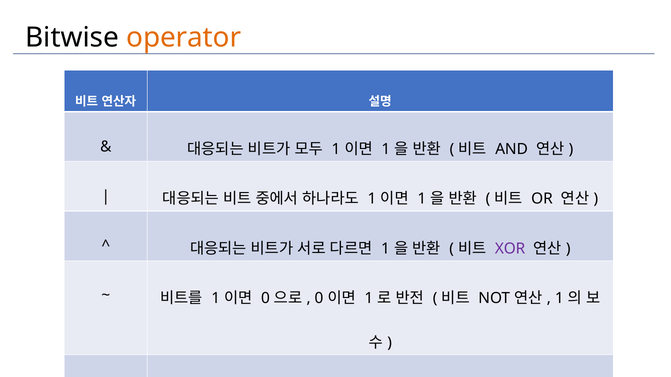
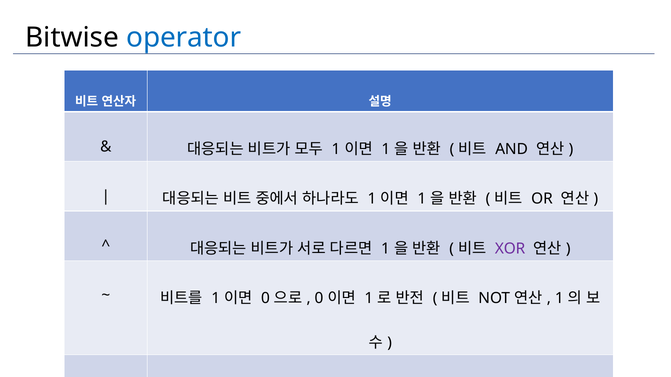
operator colour: orange -> blue (184, 38)
